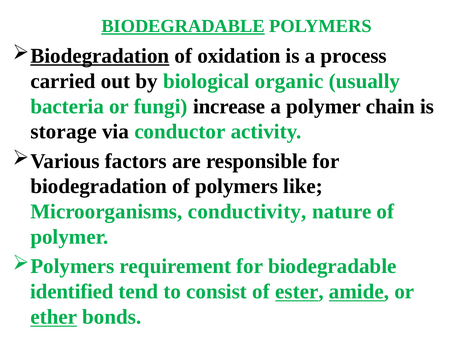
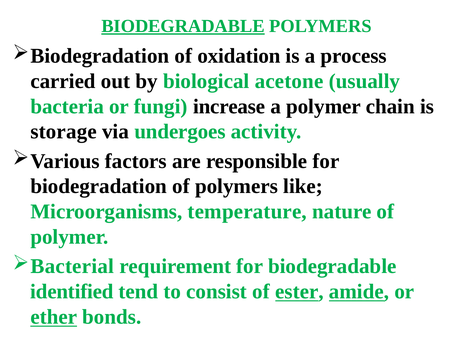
Biodegradation underline: present -> none (100, 56)
organic: organic -> acetone (289, 81)
conductor: conductor -> undergoes (180, 132)
conductivity: conductivity -> temperature (247, 211)
Polymers: Polymers -> Bacterial (72, 266)
